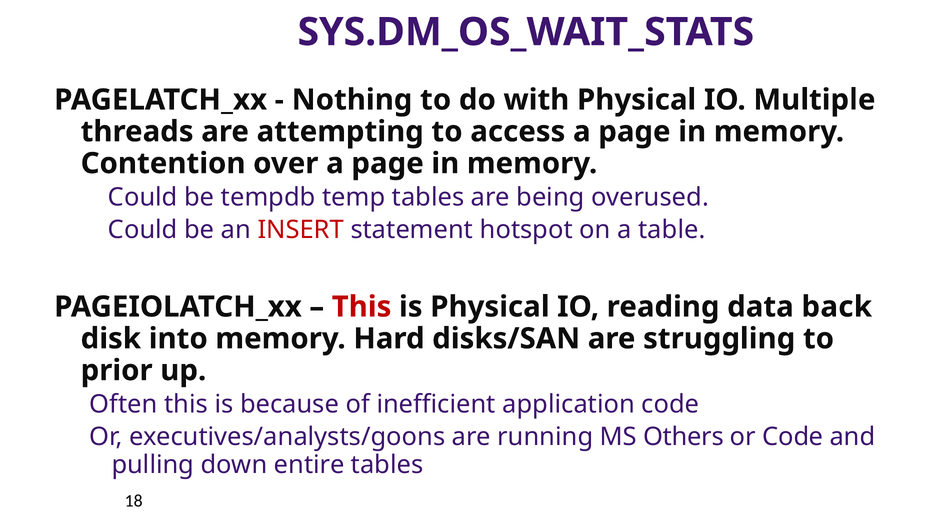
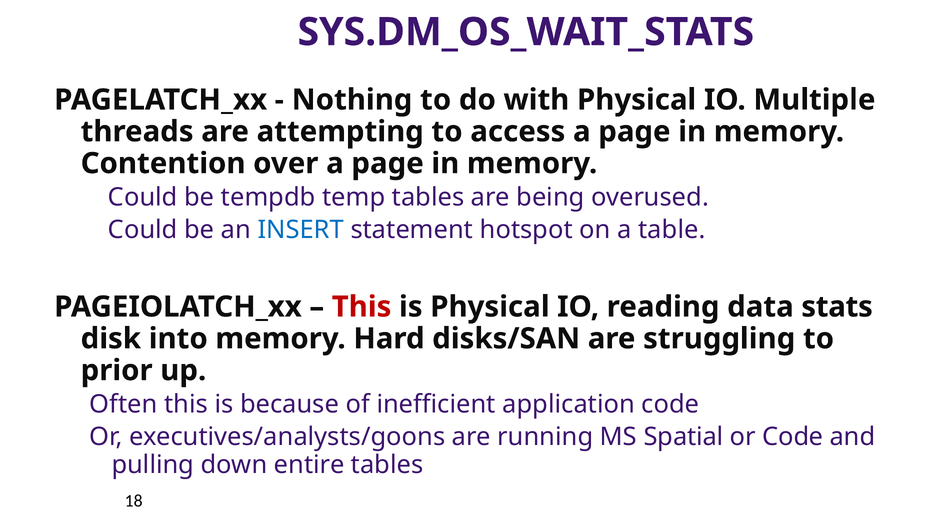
INSERT colour: red -> blue (301, 230)
back: back -> stats (837, 307)
Others: Others -> Spatial (684, 437)
